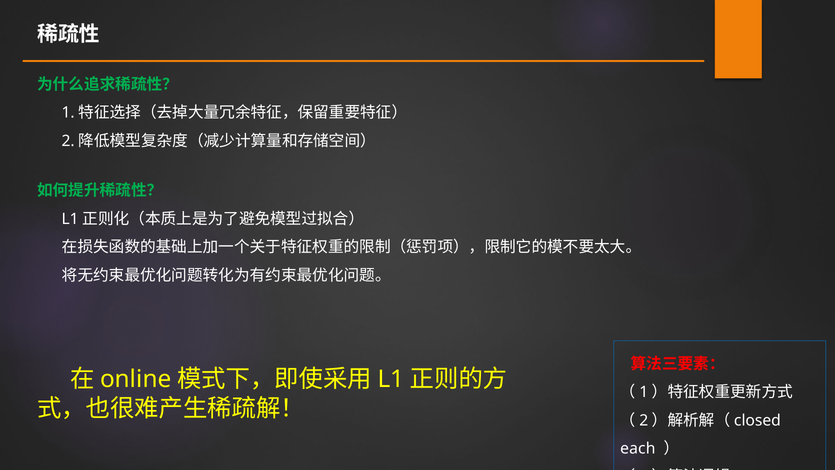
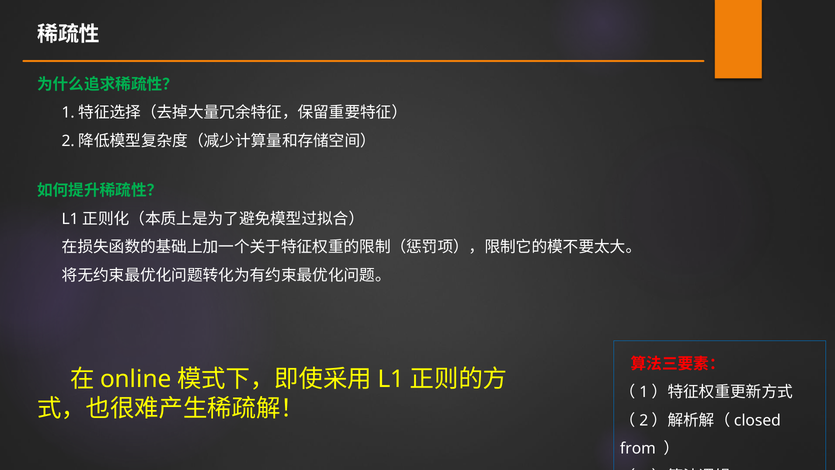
each: each -> from (638, 448)
